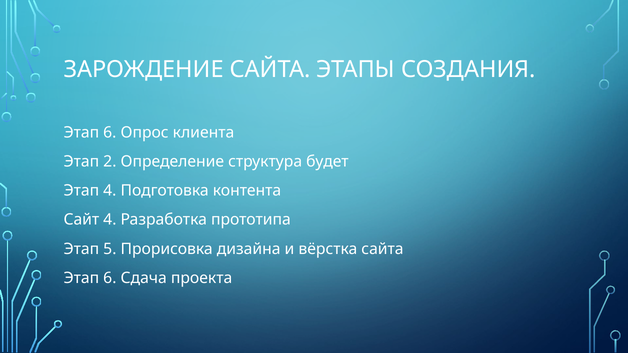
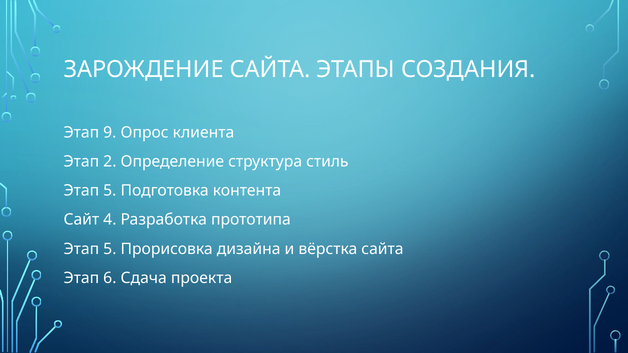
6: 6 -> 9 (110, 133)
будет: будет -> стиль (327, 162)
4: 4 -> 5 (110, 191)
